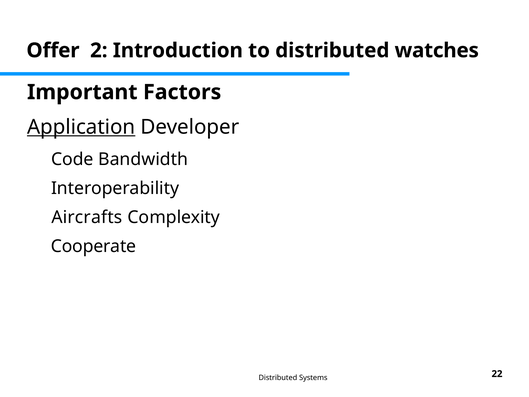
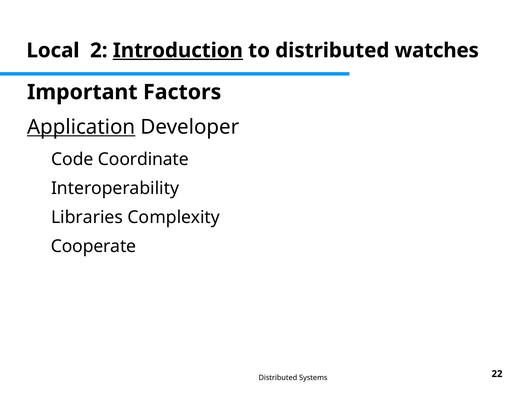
Offer: Offer -> Local (53, 50)
Introduction underline: none -> present (178, 50)
Bandwidth: Bandwidth -> Coordinate (143, 159)
Aircrafts: Aircrafts -> Libraries (87, 217)
